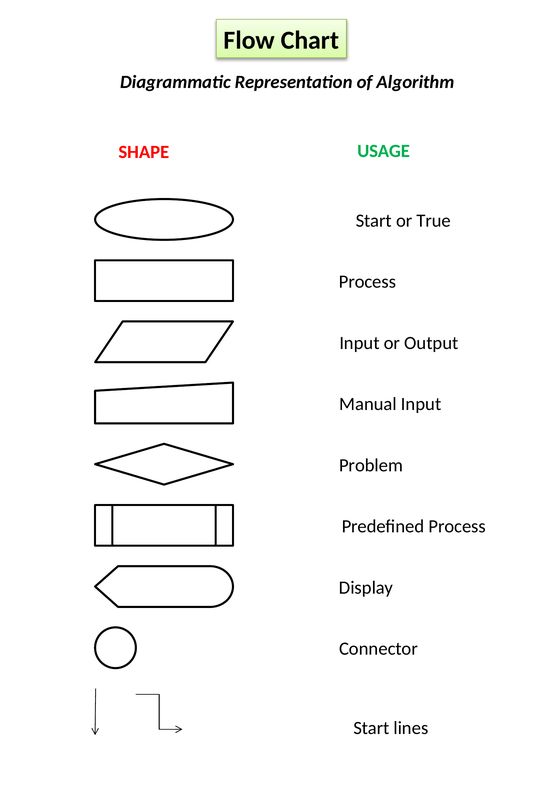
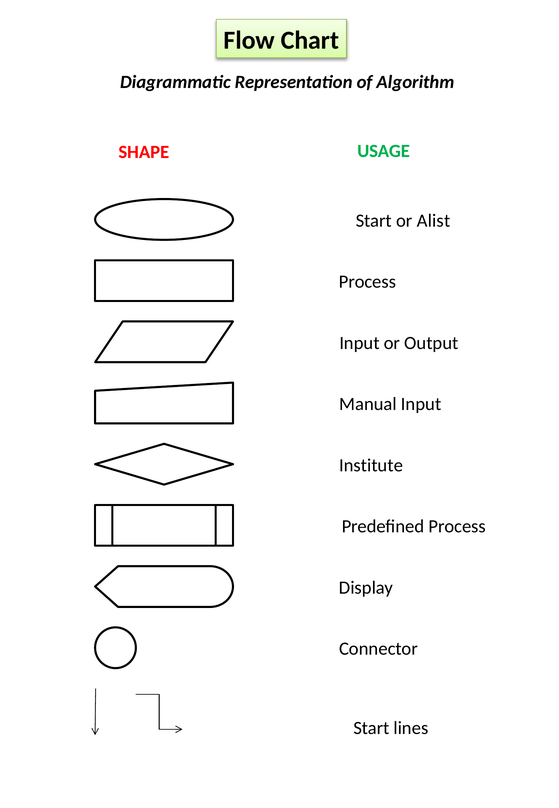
True: True -> Alist (434, 220)
Problem: Problem -> Institute (371, 465)
